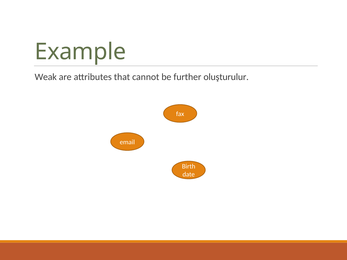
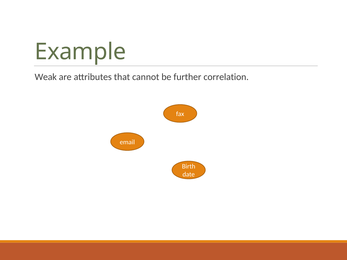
oluşturulur: oluşturulur -> correlation (226, 77)
